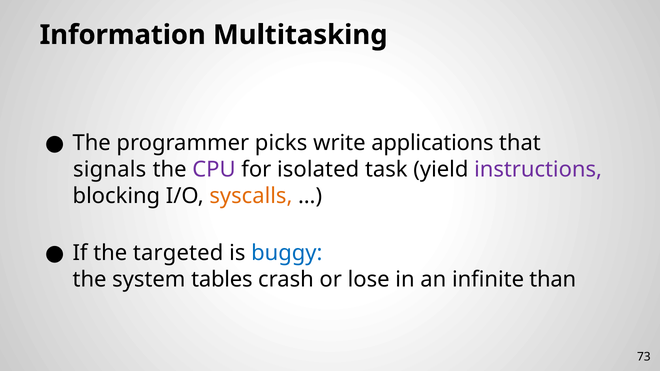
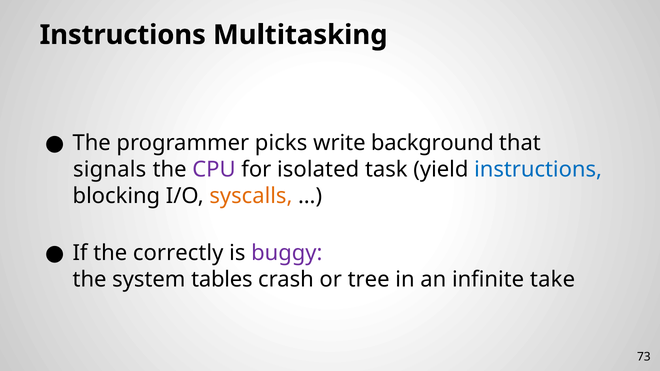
Information: Information -> Instructions (123, 35)
applications: applications -> background (432, 143)
instructions colour: purple -> blue (538, 170)
targeted: targeted -> correctly (178, 253)
buggy colour: blue -> purple (287, 253)
lose: lose -> tree (369, 280)
than: than -> take (553, 280)
